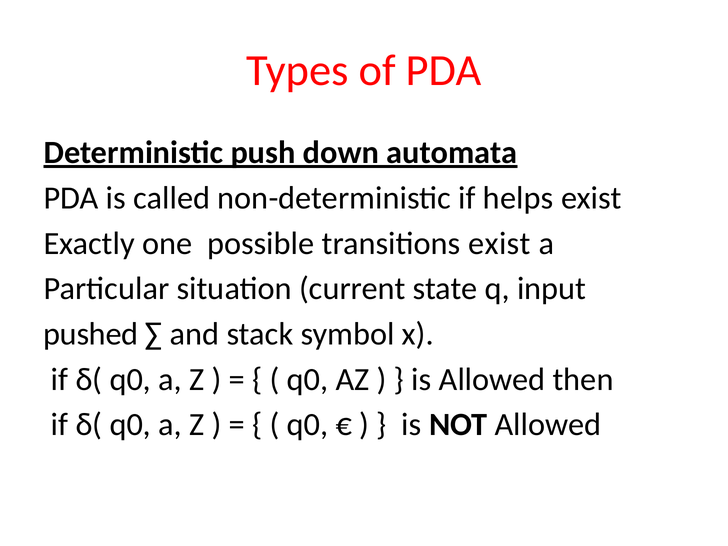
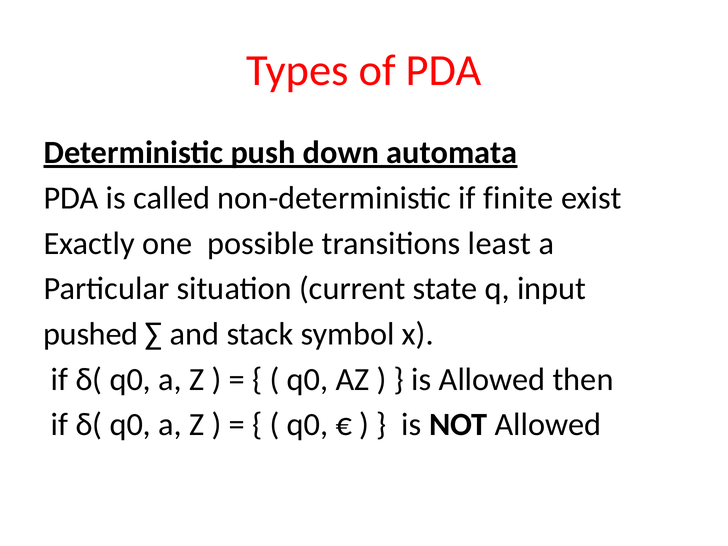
helps: helps -> finite (518, 198)
transitions exist: exist -> least (500, 243)
